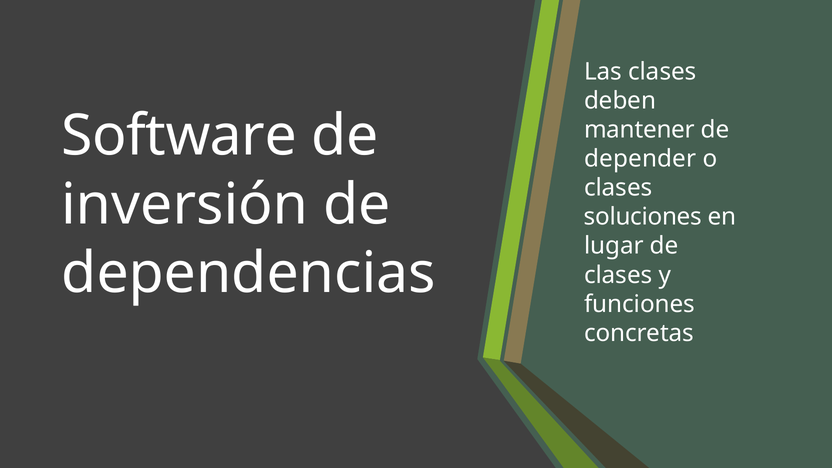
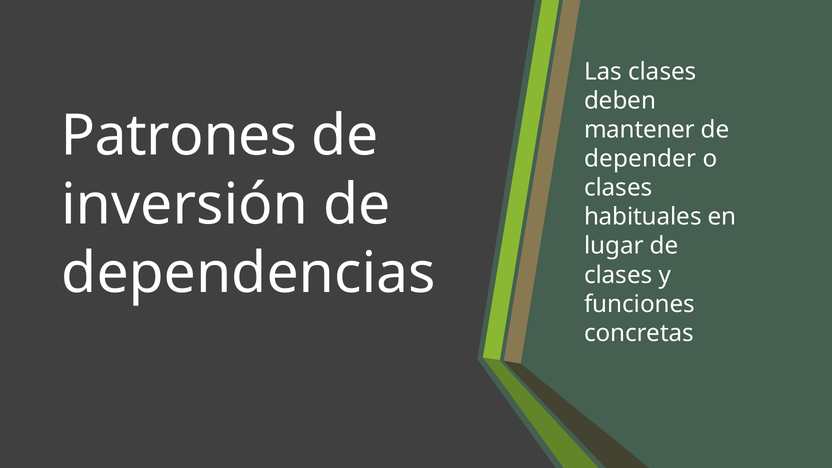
Software: Software -> Patrones (179, 136)
soluciones: soluciones -> habituales (643, 217)
